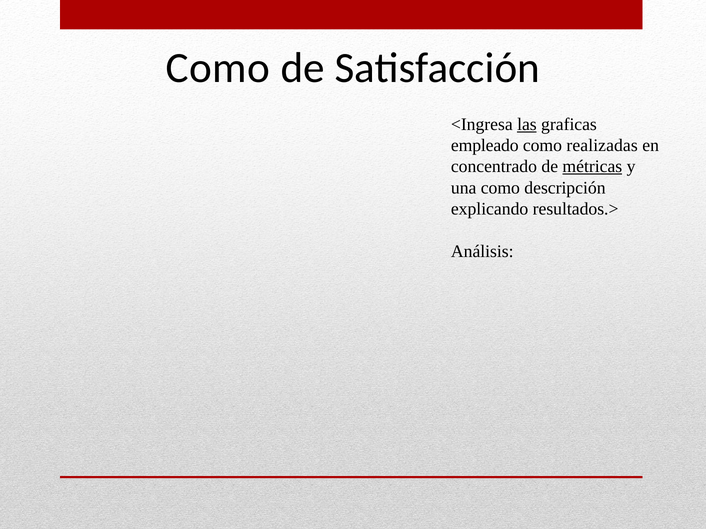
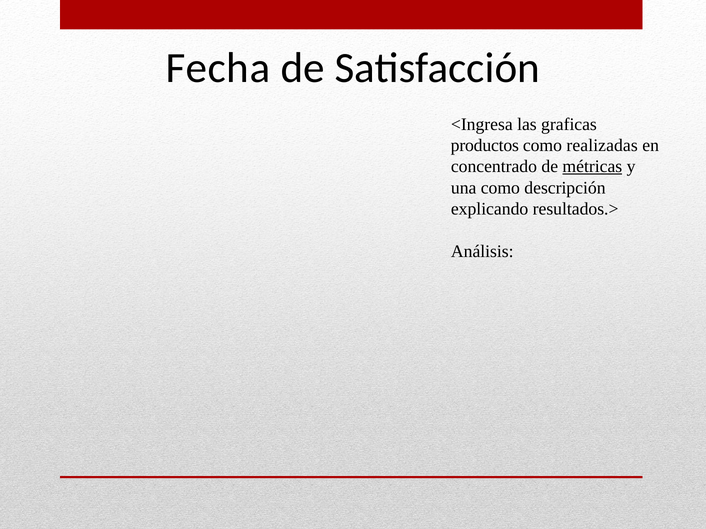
Como: Como -> Fecha (218, 68)
las underline: present -> none (527, 124)
empleado: empleado -> productos (485, 146)
